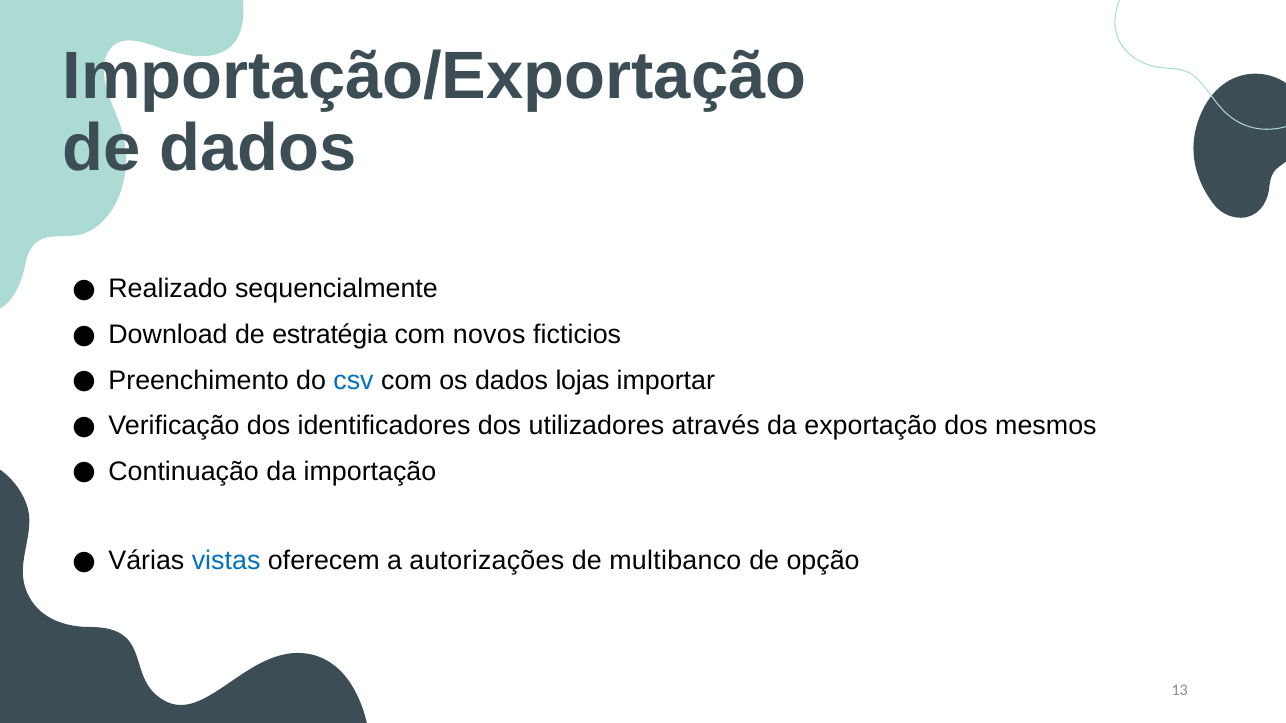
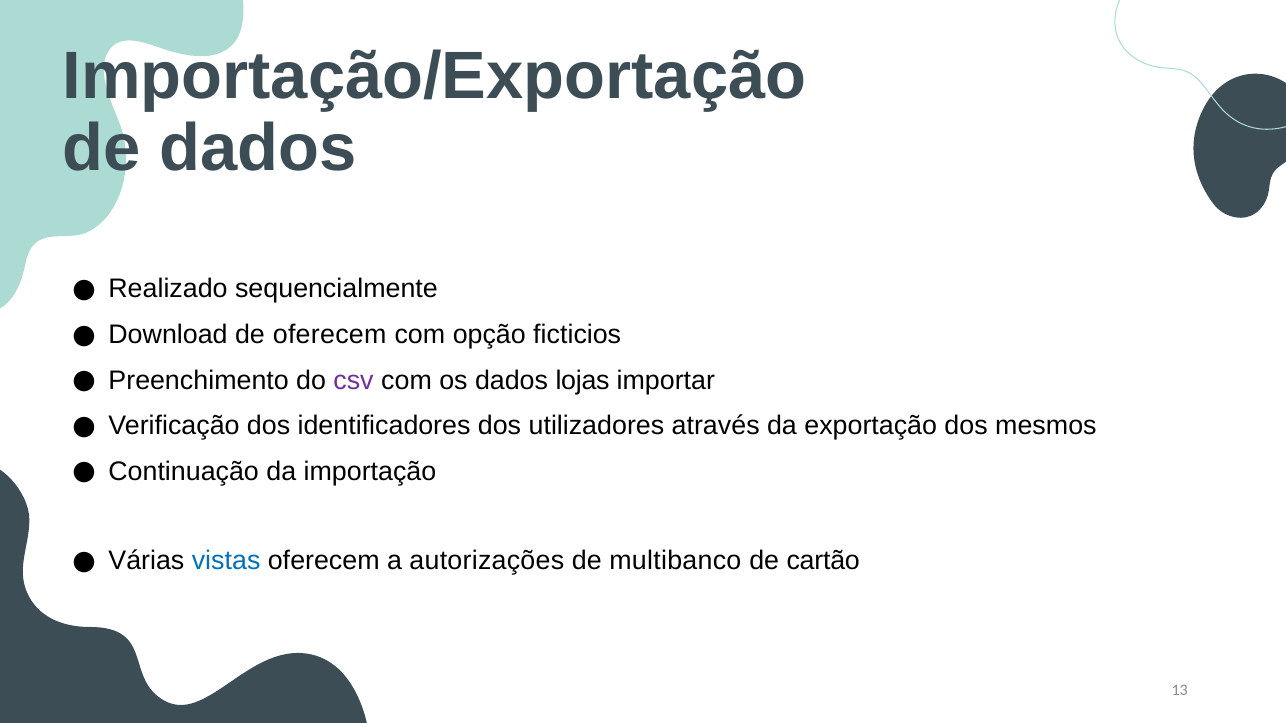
de estratégia: estratégia -> oferecem (330, 335)
novos: novos -> opção (489, 335)
csv colour: blue -> purple (354, 380)
opção: opção -> cartão (823, 561)
